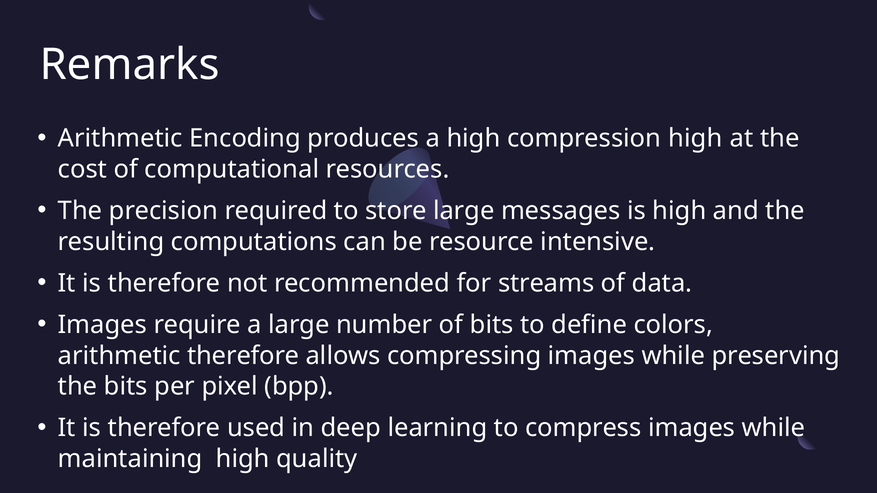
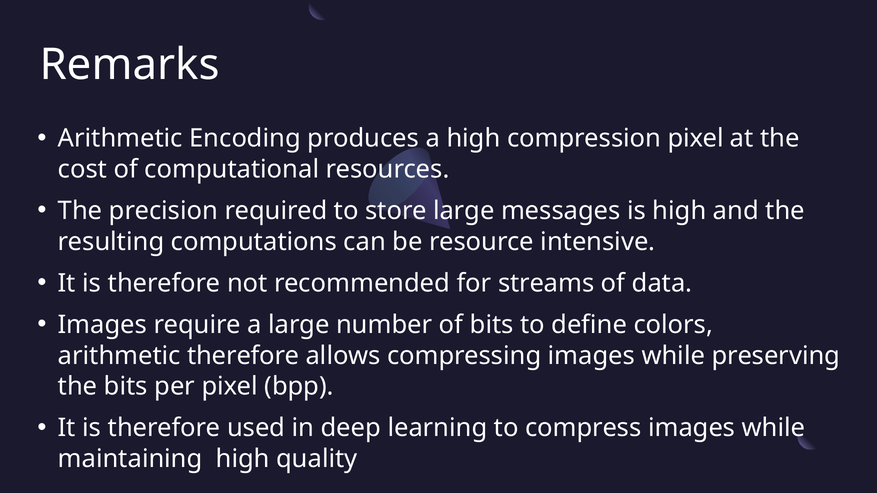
compression high: high -> pixel (696, 139)
